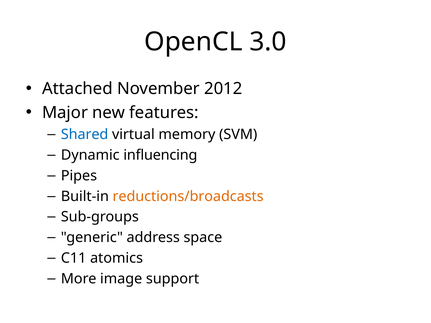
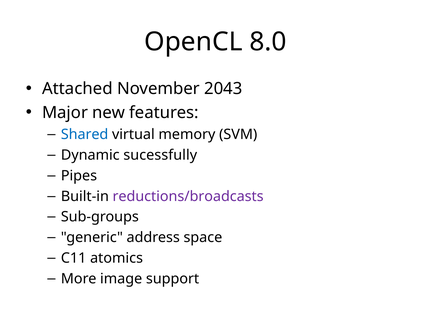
3.0: 3.0 -> 8.0 (268, 42)
2012: 2012 -> 2043 (223, 89)
influencing: influencing -> sucessfully (160, 155)
reductions/broadcasts colour: orange -> purple (188, 196)
